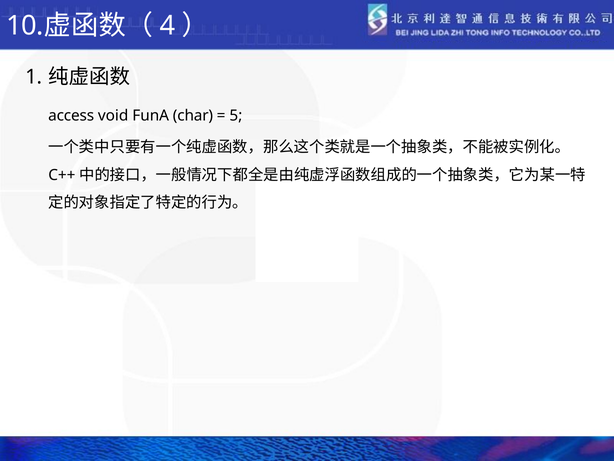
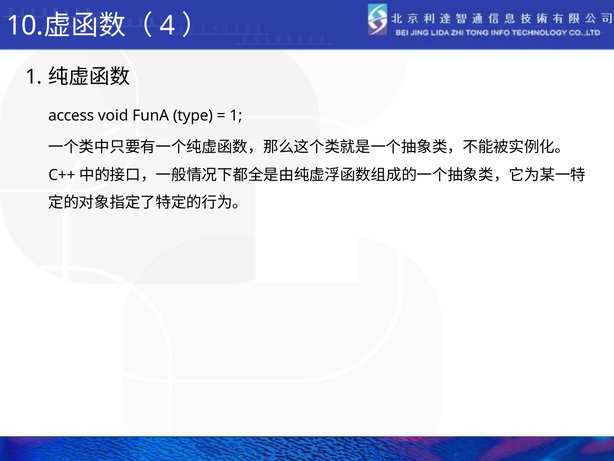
char: char -> type (193, 115)
5: 5 -> 1 (236, 115)
